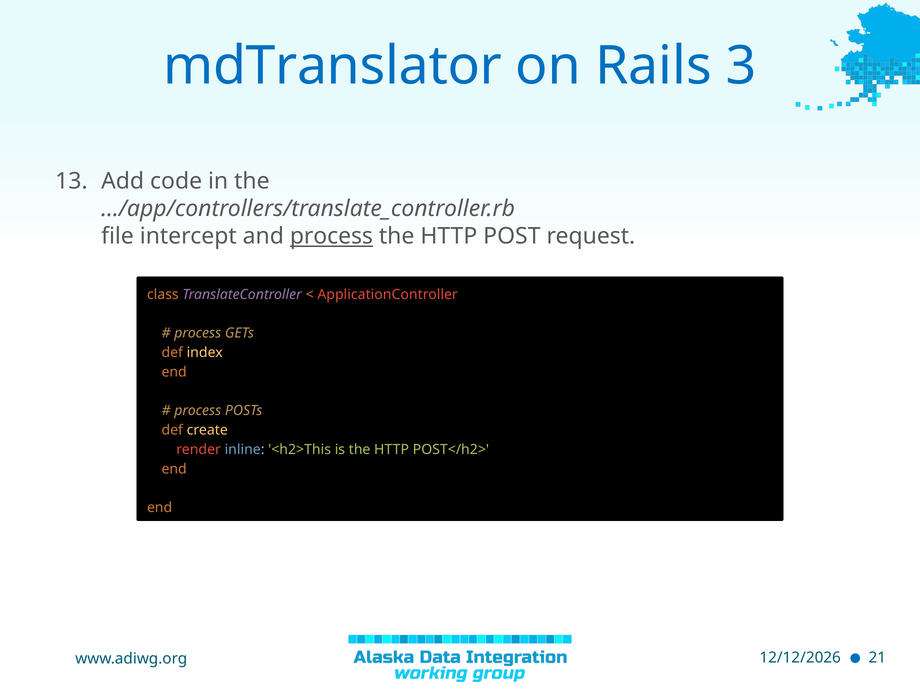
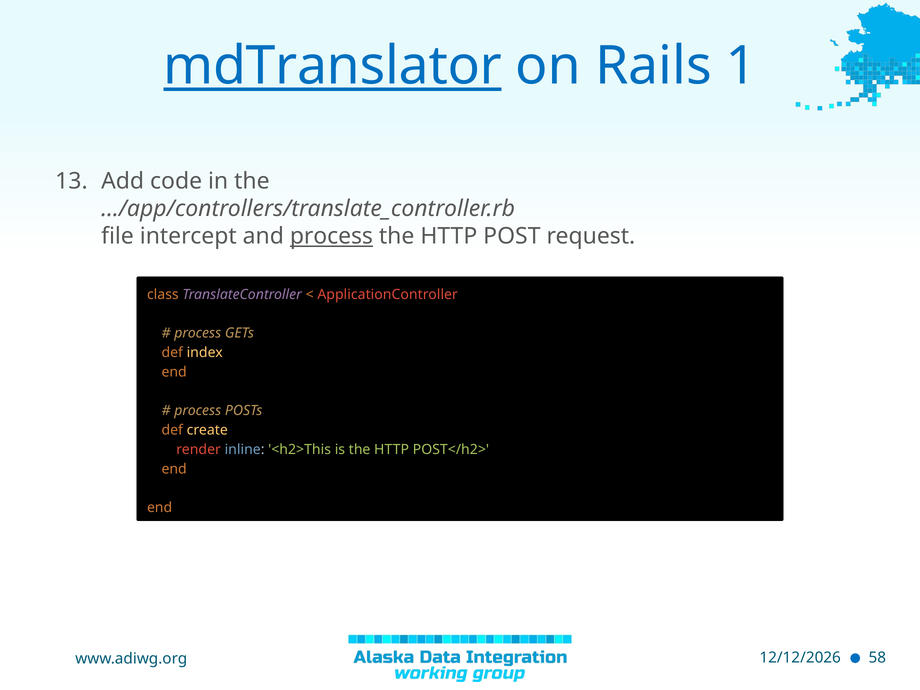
mdTranslator underline: none -> present (333, 66)
3: 3 -> 1 (741, 66)
21: 21 -> 58 (877, 658)
